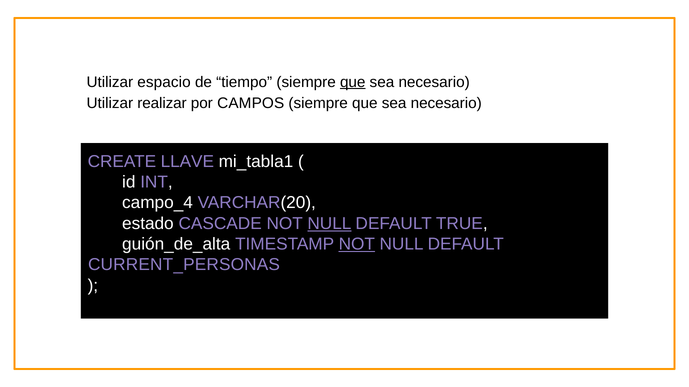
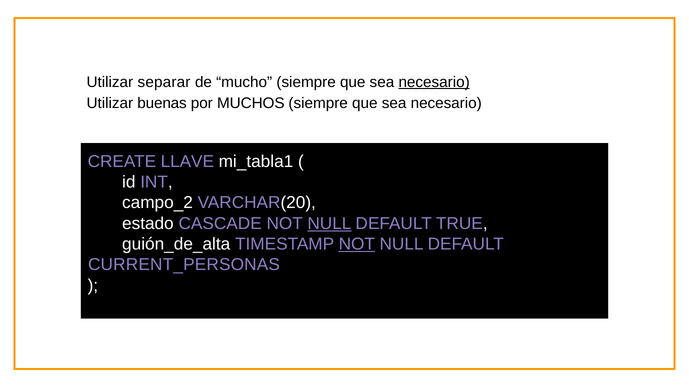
espacio: espacio -> separar (164, 82)
tiempo: tiempo -> mucho (244, 82)
que underline: present -> none (353, 82)
necesario underline: none -> present (434, 82)
realizar: realizar -> buenas (162, 103)
CAMPOS: CAMPOS -> MUCHOS (251, 103)
campo_4: campo_4 -> campo_2 (158, 203)
